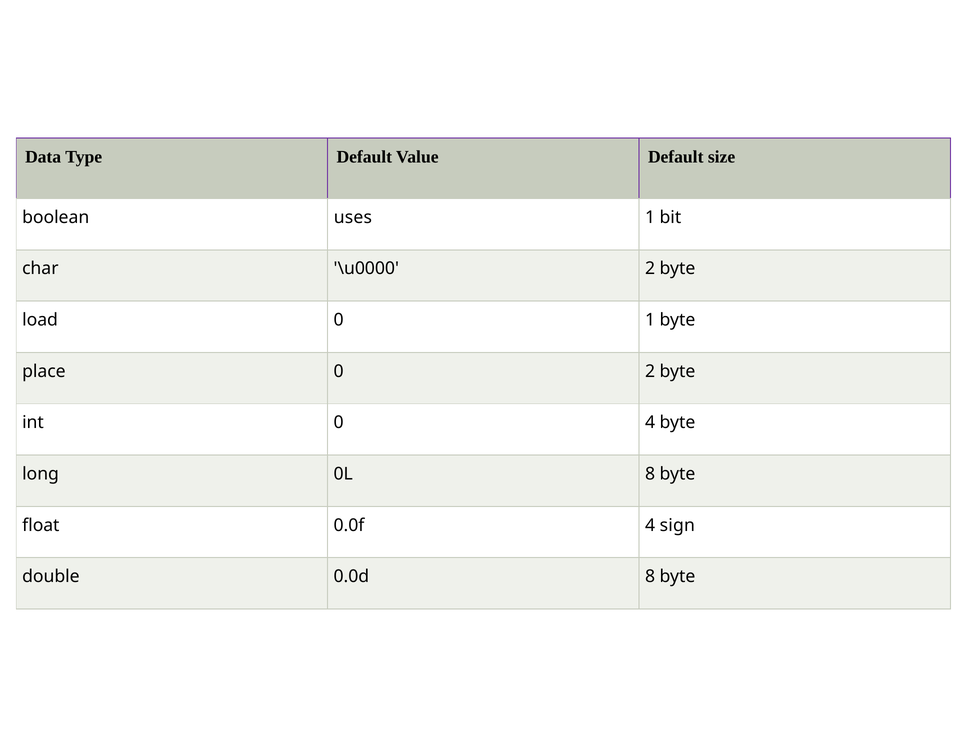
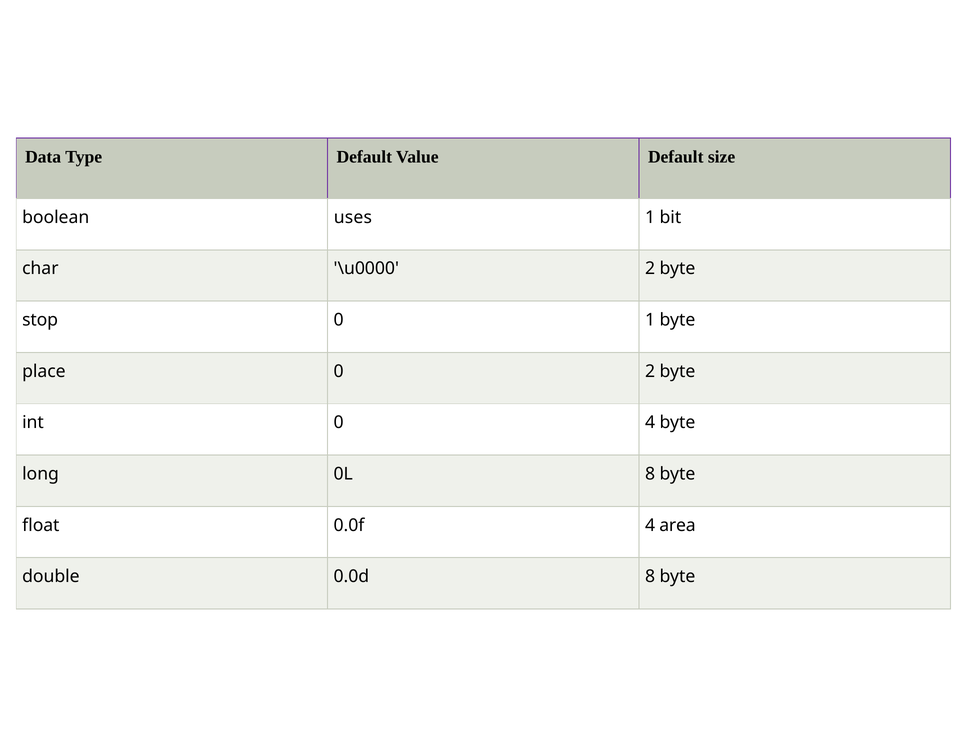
load: load -> stop (40, 320)
sign: sign -> area (678, 525)
